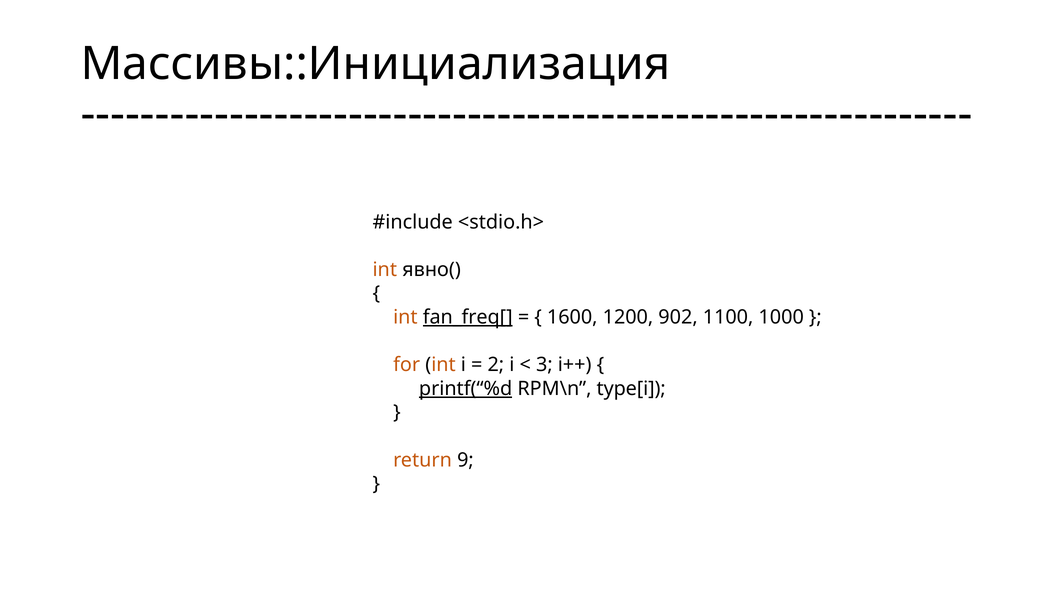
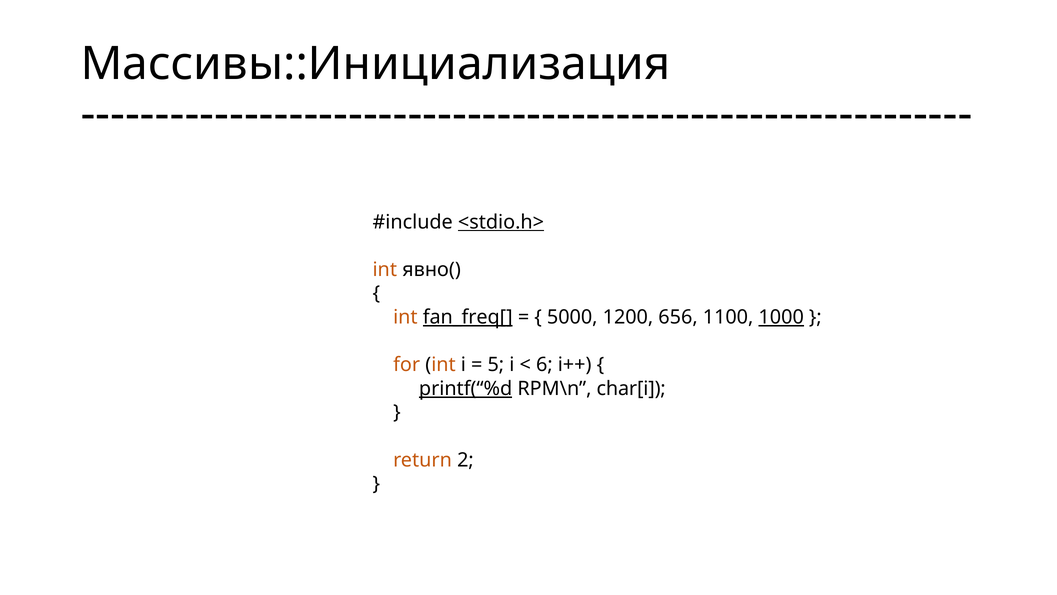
<stdio.h> underline: none -> present (501, 222)
1600: 1600 -> 5000 (572, 317)
902: 902 -> 656 (678, 317)
1000 underline: none -> present (781, 317)
2: 2 -> 5 (496, 365)
3: 3 -> 6 (544, 365)
type[i: type[i -> char[i (631, 388)
9: 9 -> 2 (465, 460)
